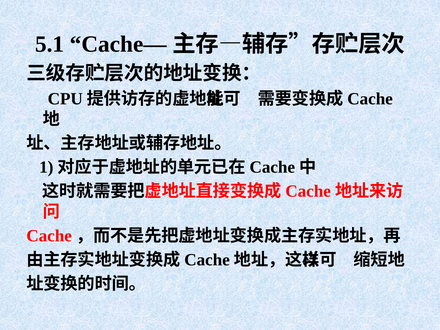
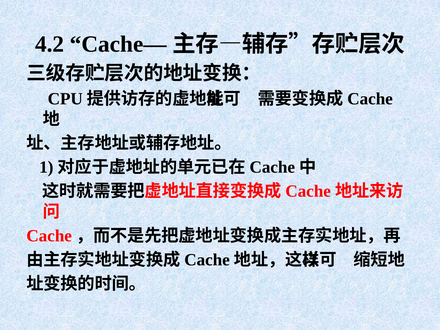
5.1: 5.1 -> 4.2 (50, 44)
